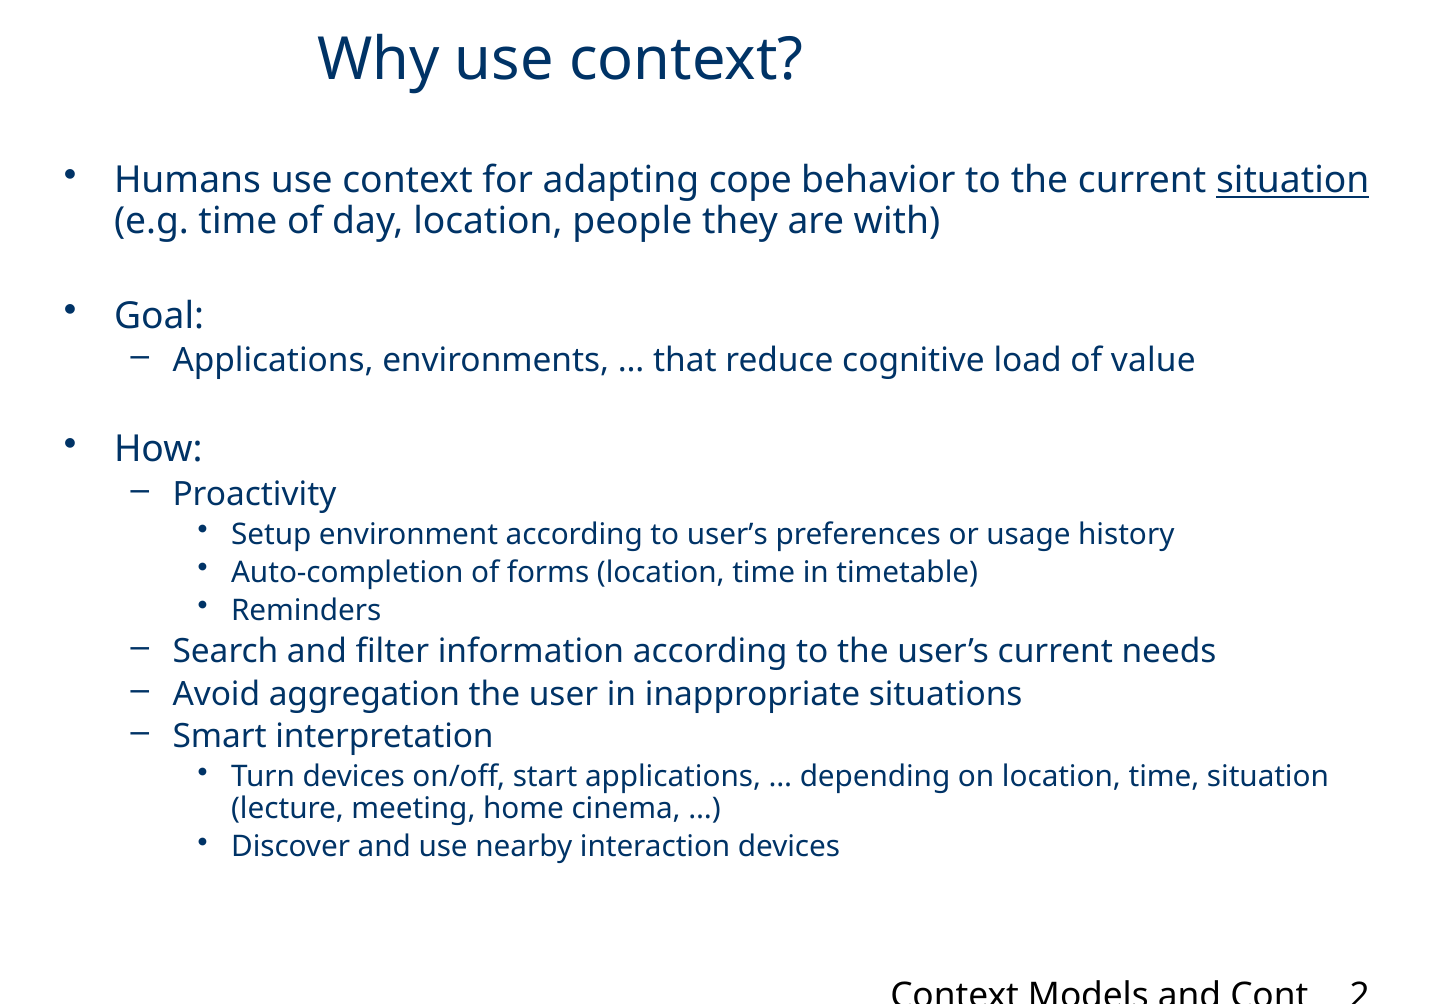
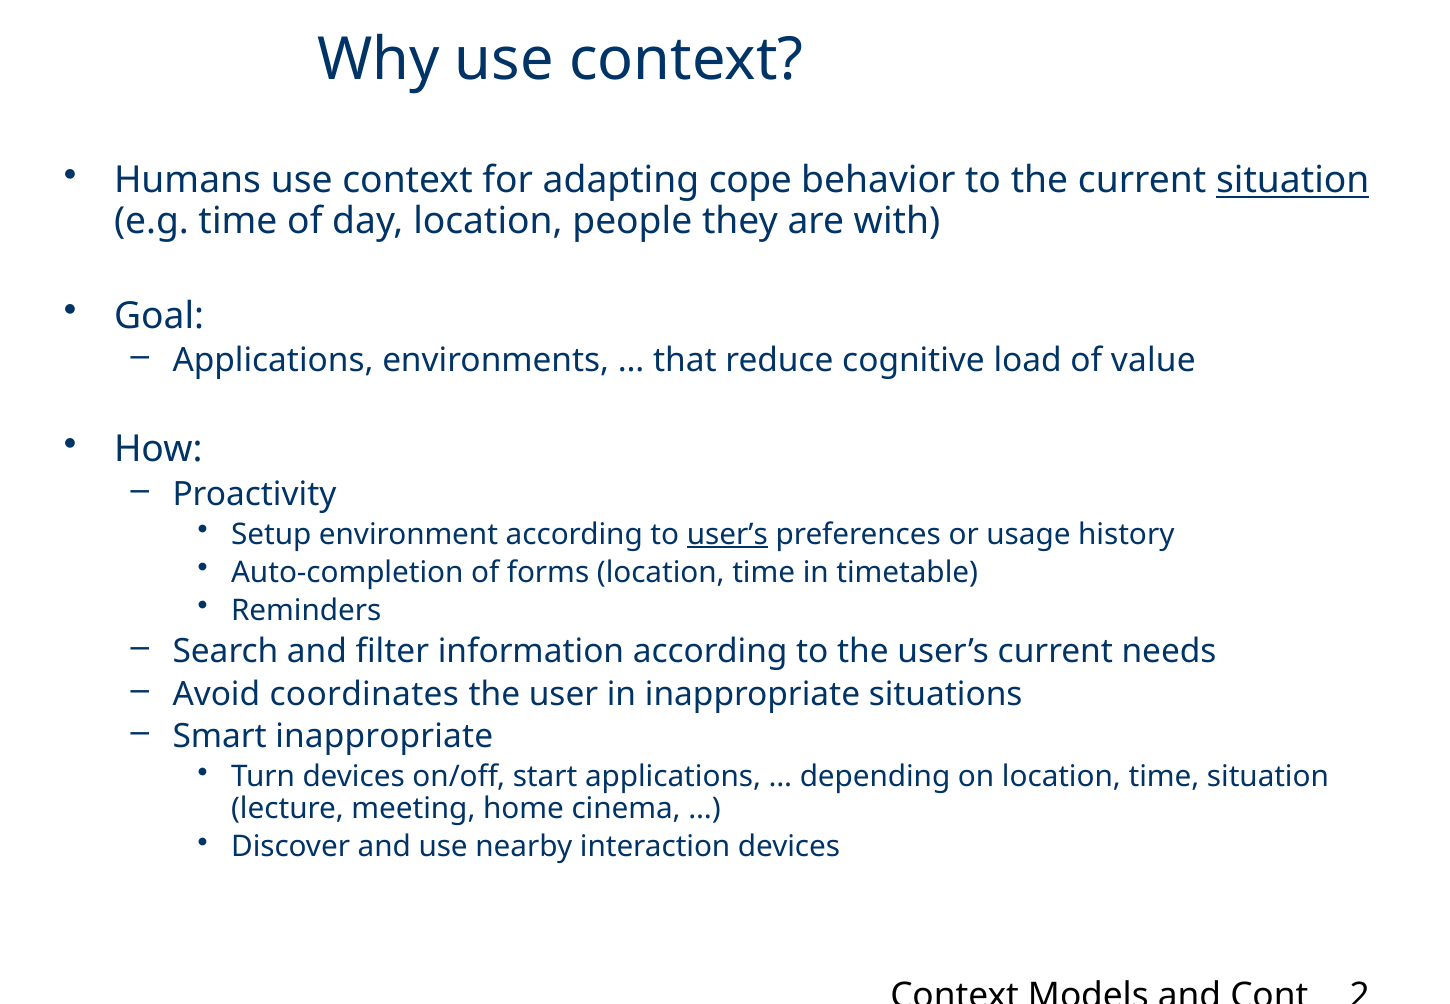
user’s underline: none -> present (727, 534)
aggregation: aggregation -> coordinates (364, 694)
Smart interpretation: interpretation -> inappropriate (384, 737)
